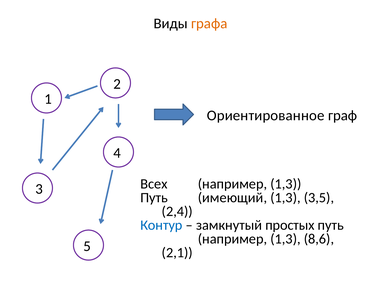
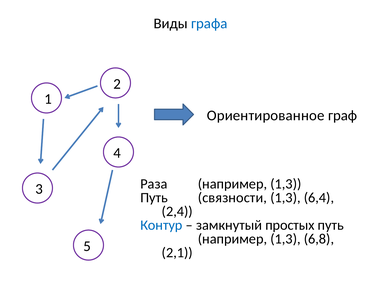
графа colour: orange -> blue (209, 24)
Всех: Всех -> Раза (154, 184)
имеющий: имеющий -> связности (232, 197)
3,5: 3,5 -> 6,4 (319, 197)
8,6: 8,6 -> 6,8 (319, 239)
